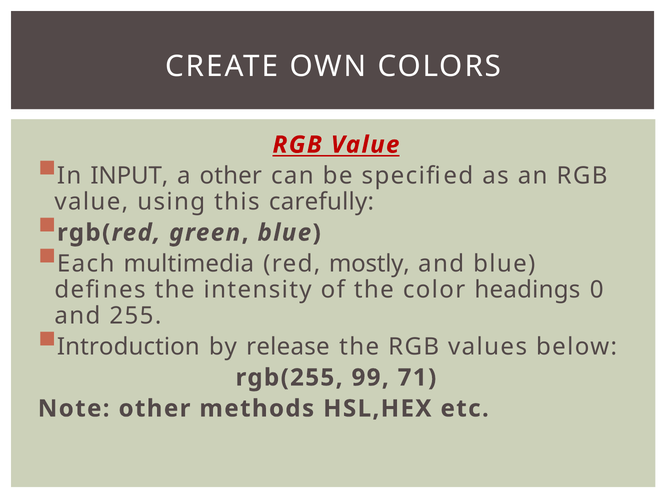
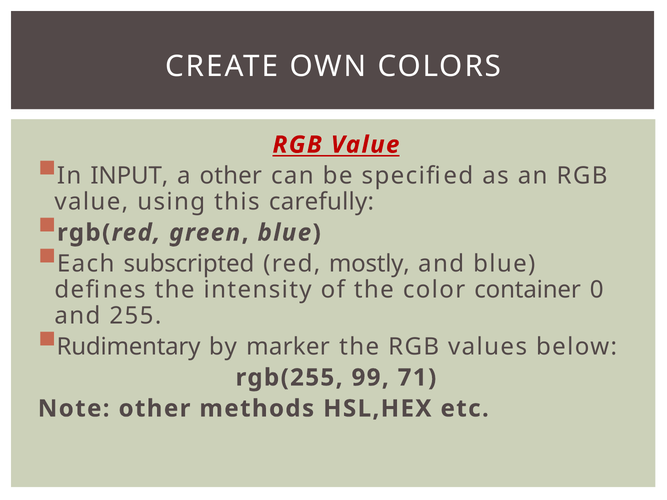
multimedia: multimedia -> subscripted (189, 264)
headings: headings -> container (528, 290)
Introduction: Introduction -> Rudimentary (129, 347)
release: release -> marker (288, 347)
